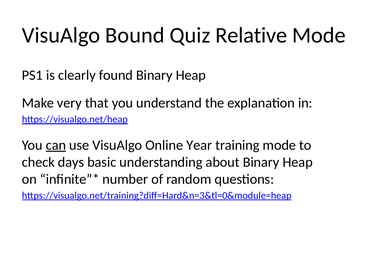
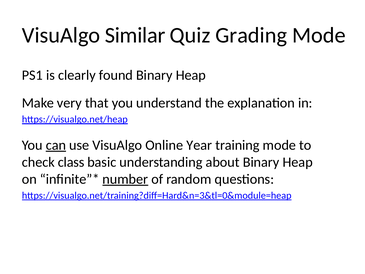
Bound: Bound -> Similar (135, 35)
Relative: Relative -> Grading (251, 35)
days: days -> class (71, 162)
number underline: none -> present (125, 179)
